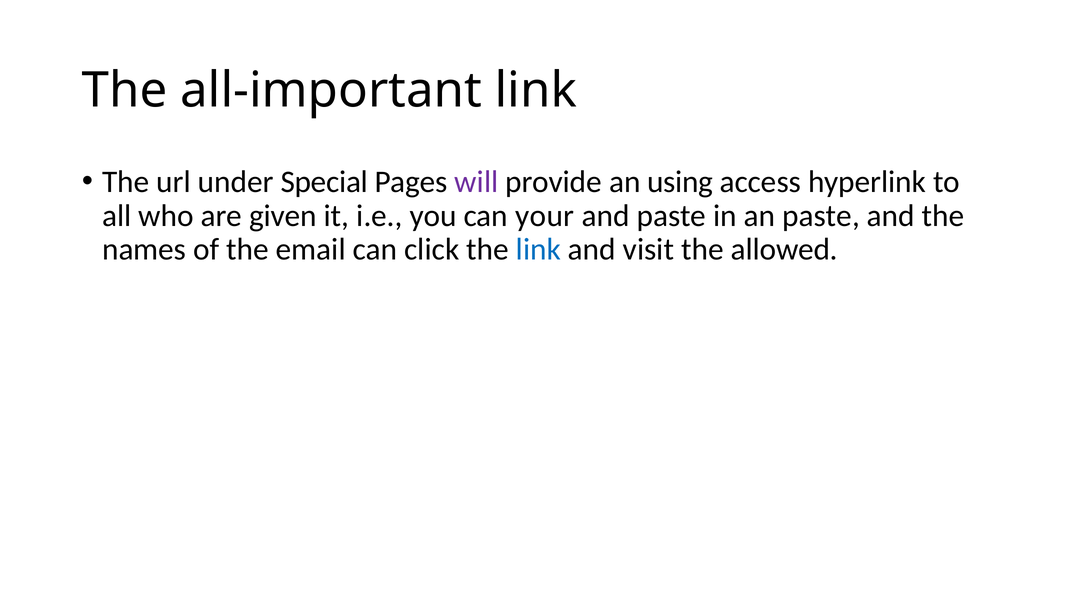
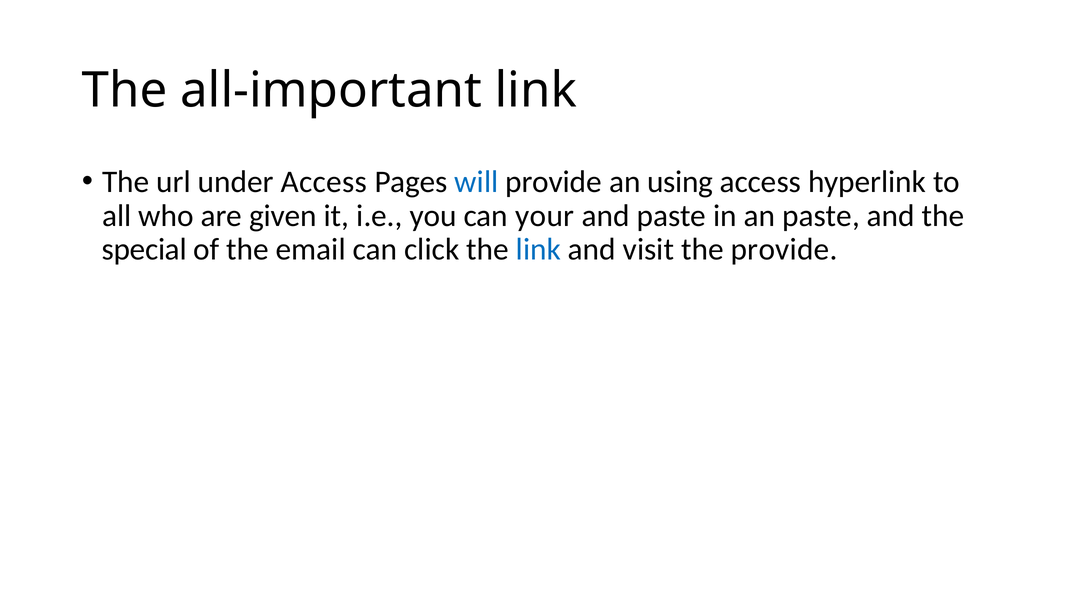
under Special: Special -> Access (324, 182)
will colour: purple -> blue (476, 182)
names: names -> special (144, 249)
the allowed: allowed -> provide (784, 249)
